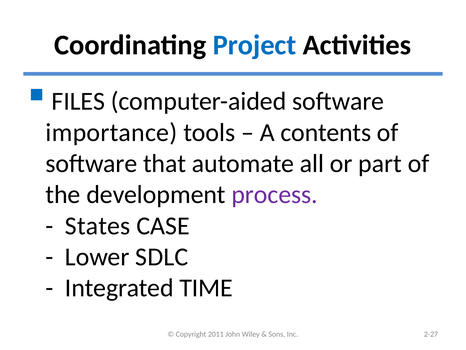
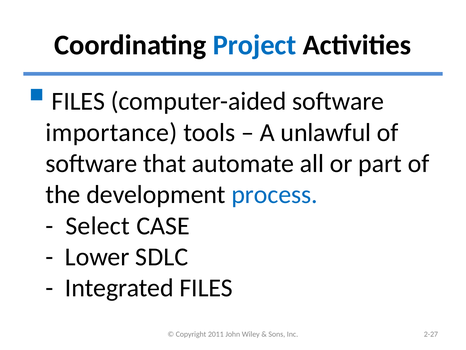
contents: contents -> unlawful (326, 132)
process colour: purple -> blue (275, 194)
States: States -> Select (98, 225)
Integrated TIME: TIME -> FILES (206, 288)
